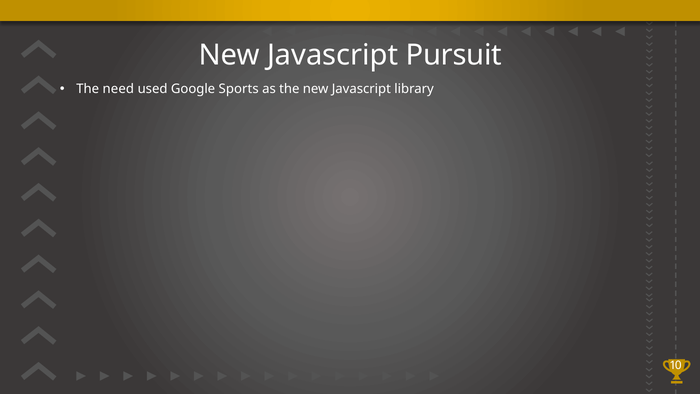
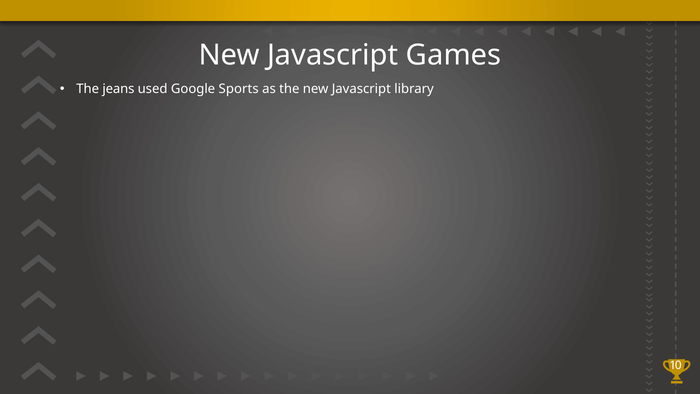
Pursuit: Pursuit -> Games (454, 55)
need: need -> jeans (118, 89)
